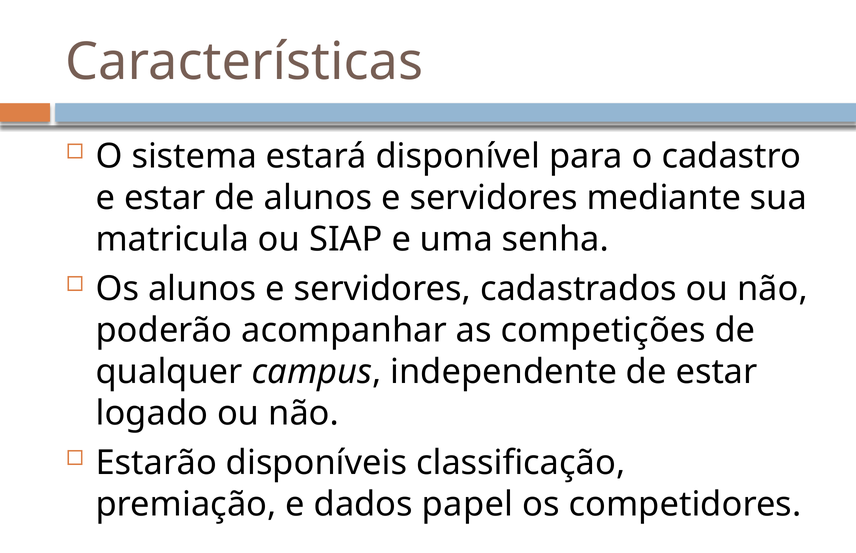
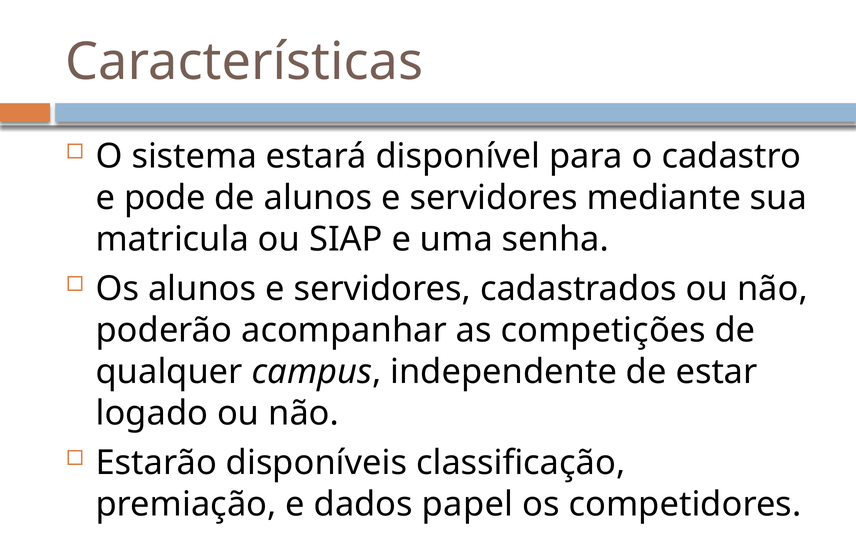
e estar: estar -> pode (165, 198)
